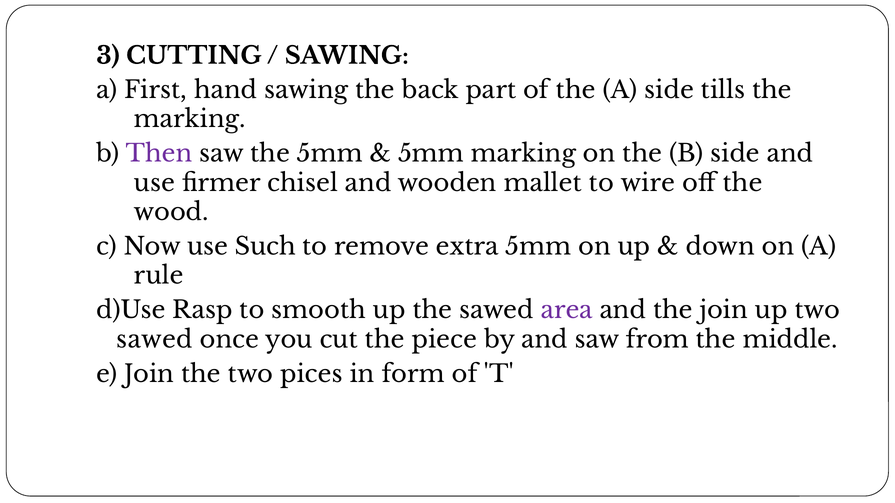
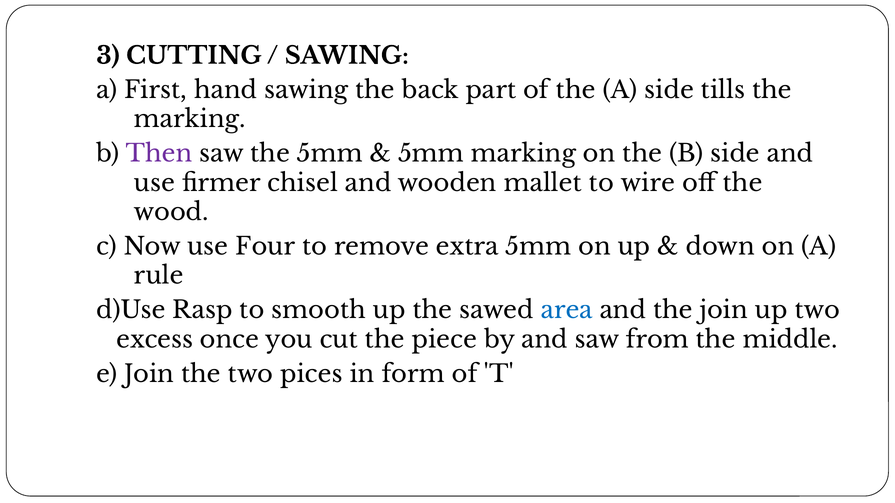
Such: Such -> Four (265, 247)
area colour: purple -> blue (567, 311)
sawed: sawed -> excess (155, 340)
